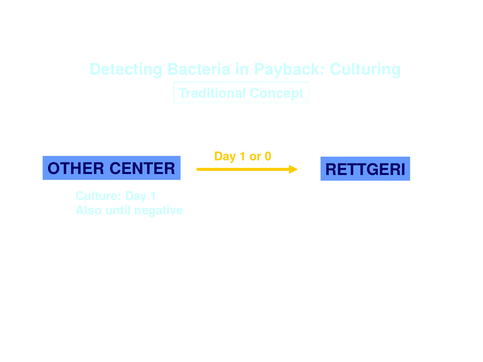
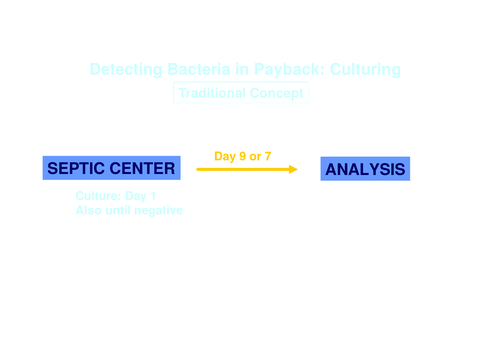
1: 1 -> 9 (243, 157)
0: 0 -> 7 (268, 157)
OTHER: OTHER -> SEPTIC (76, 169)
RETTGERI: RETTGERI -> ANALYSIS (365, 170)
